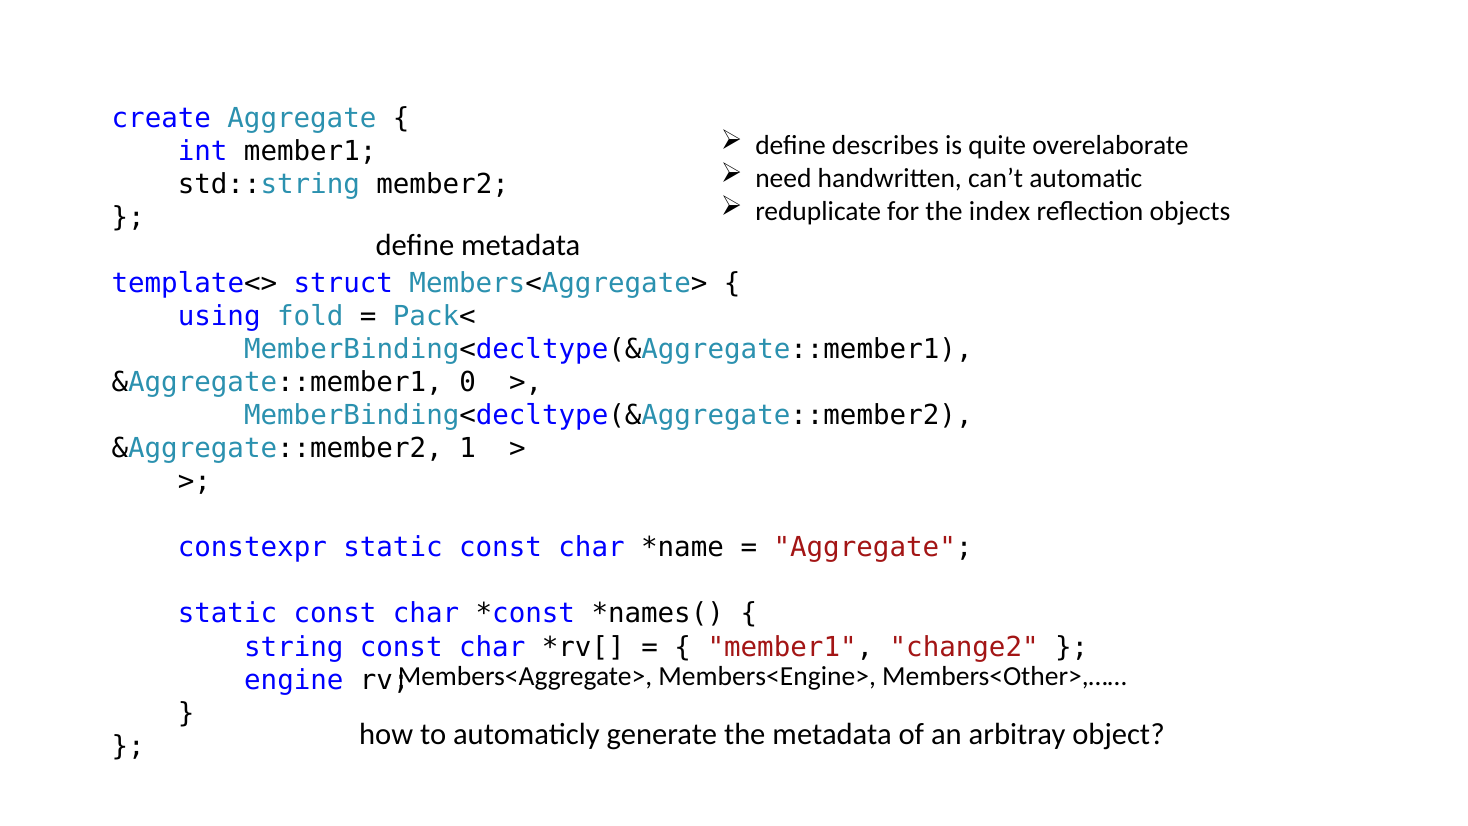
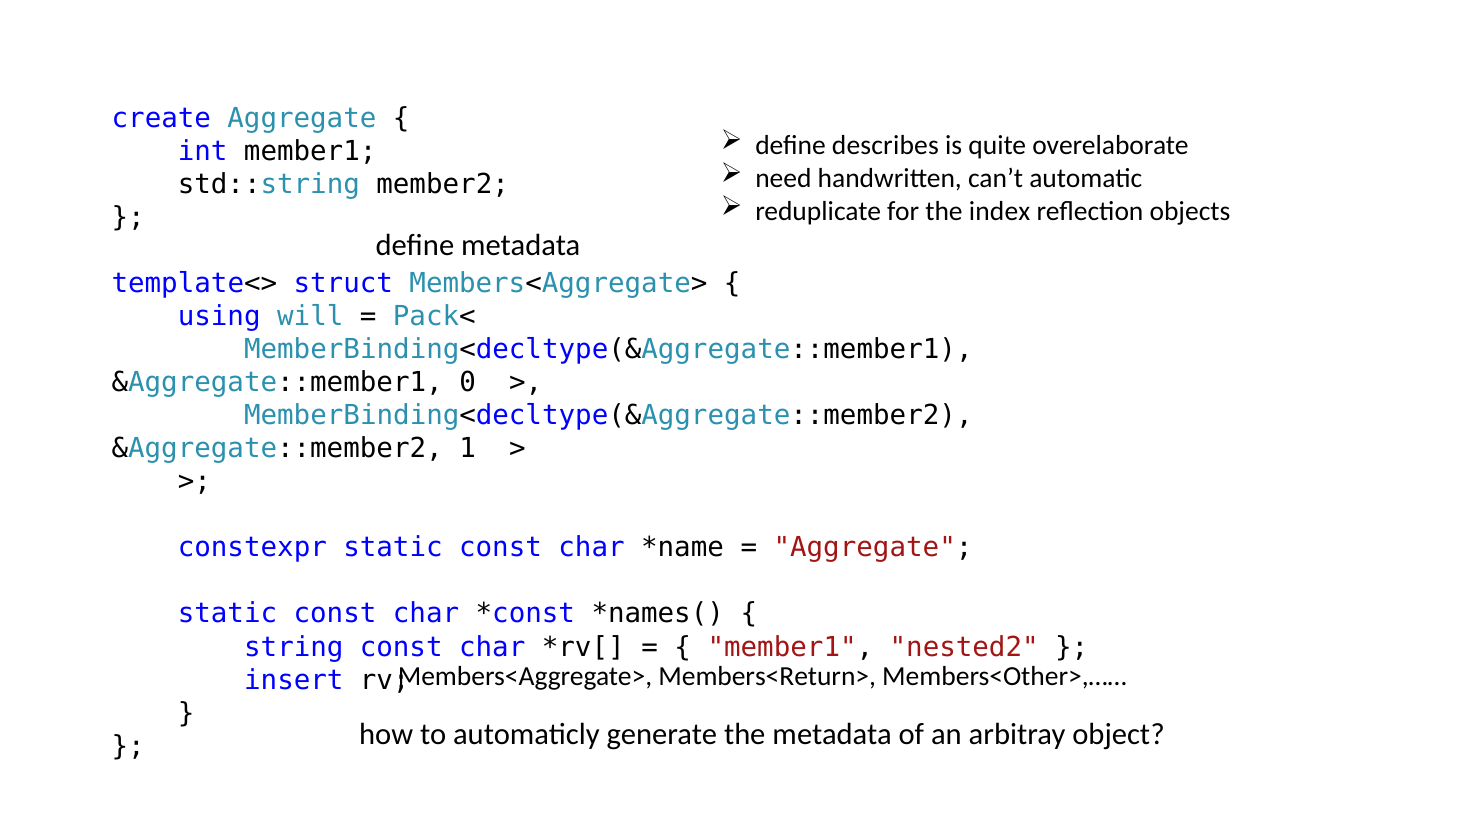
fold: fold -> will (310, 316)
change2: change2 -> nested2 (964, 647)
Members<Engine>: Members<Engine> -> Members<Return> (767, 676)
engine: engine -> insert (294, 680)
